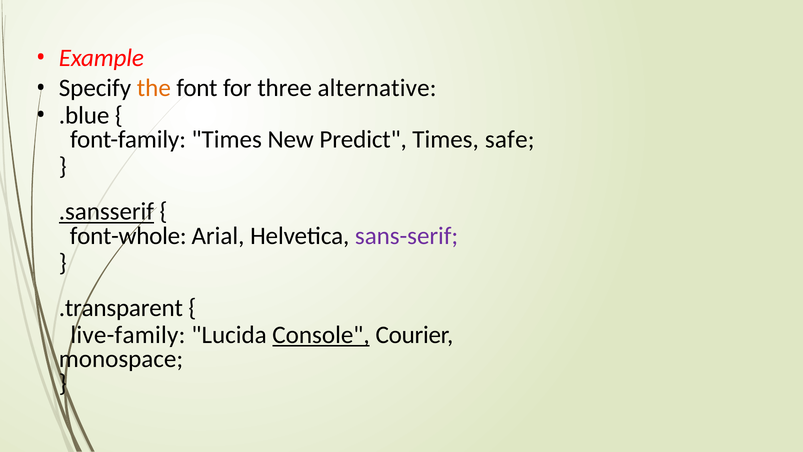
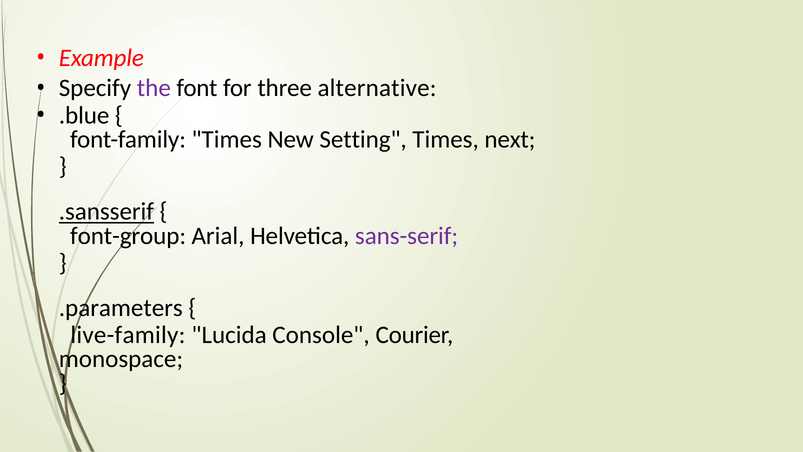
the colour: orange -> purple (154, 88)
Predict: Predict -> Setting (363, 139)
safe: safe -> next (510, 139)
font-whole: font-whole -> font-group (128, 236)
.transparent: .transparent -> .parameters (121, 308)
Console underline: present -> none (321, 335)
